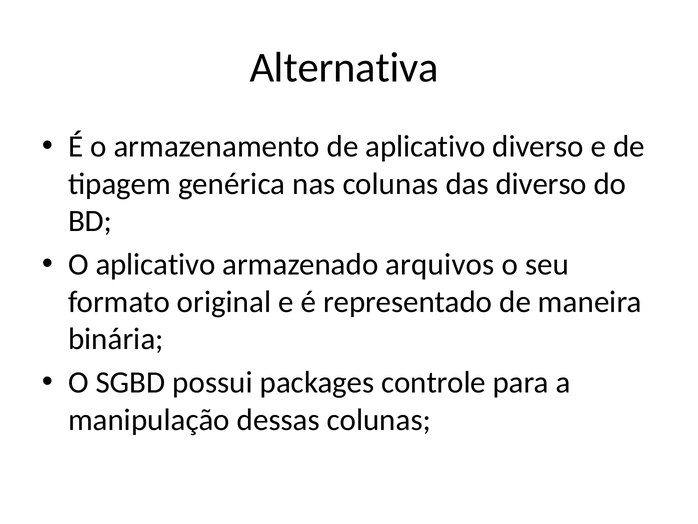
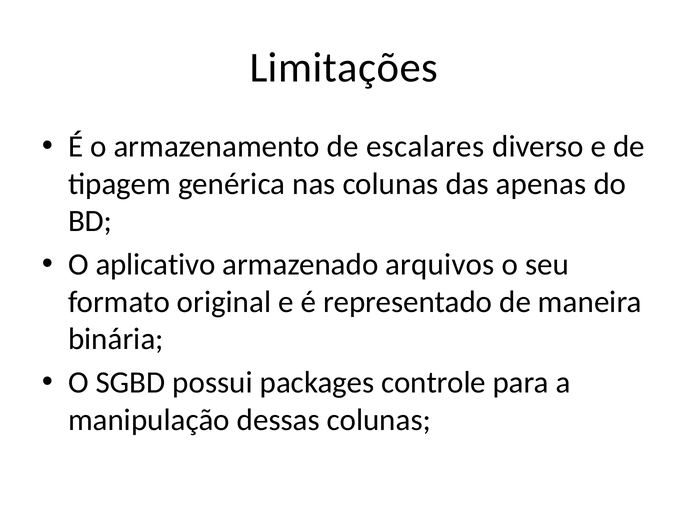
Alternativa: Alternativa -> Limitações (344, 68)
de aplicativo: aplicativo -> escalares (425, 146)
das diverso: diverso -> apenas (541, 184)
